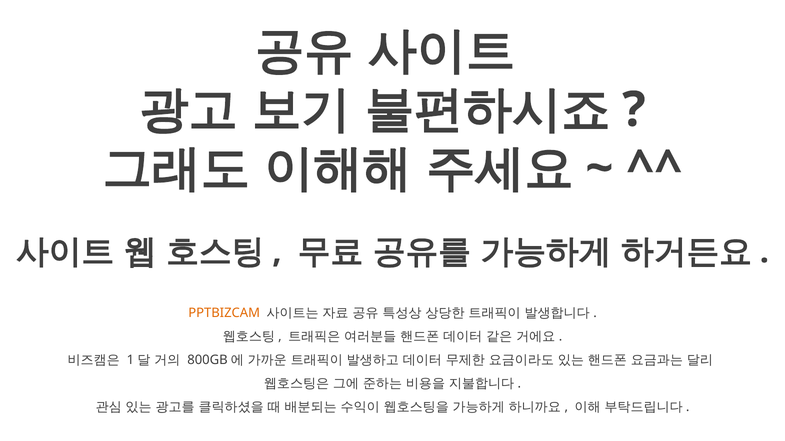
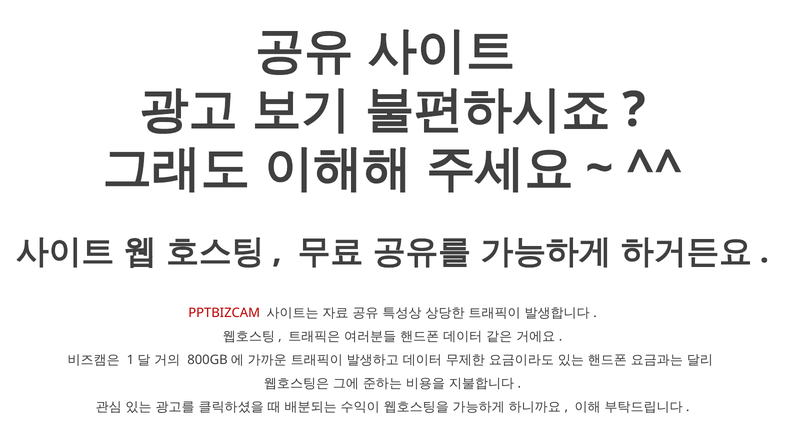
PPTBIZCAM colour: orange -> red (224, 313)
